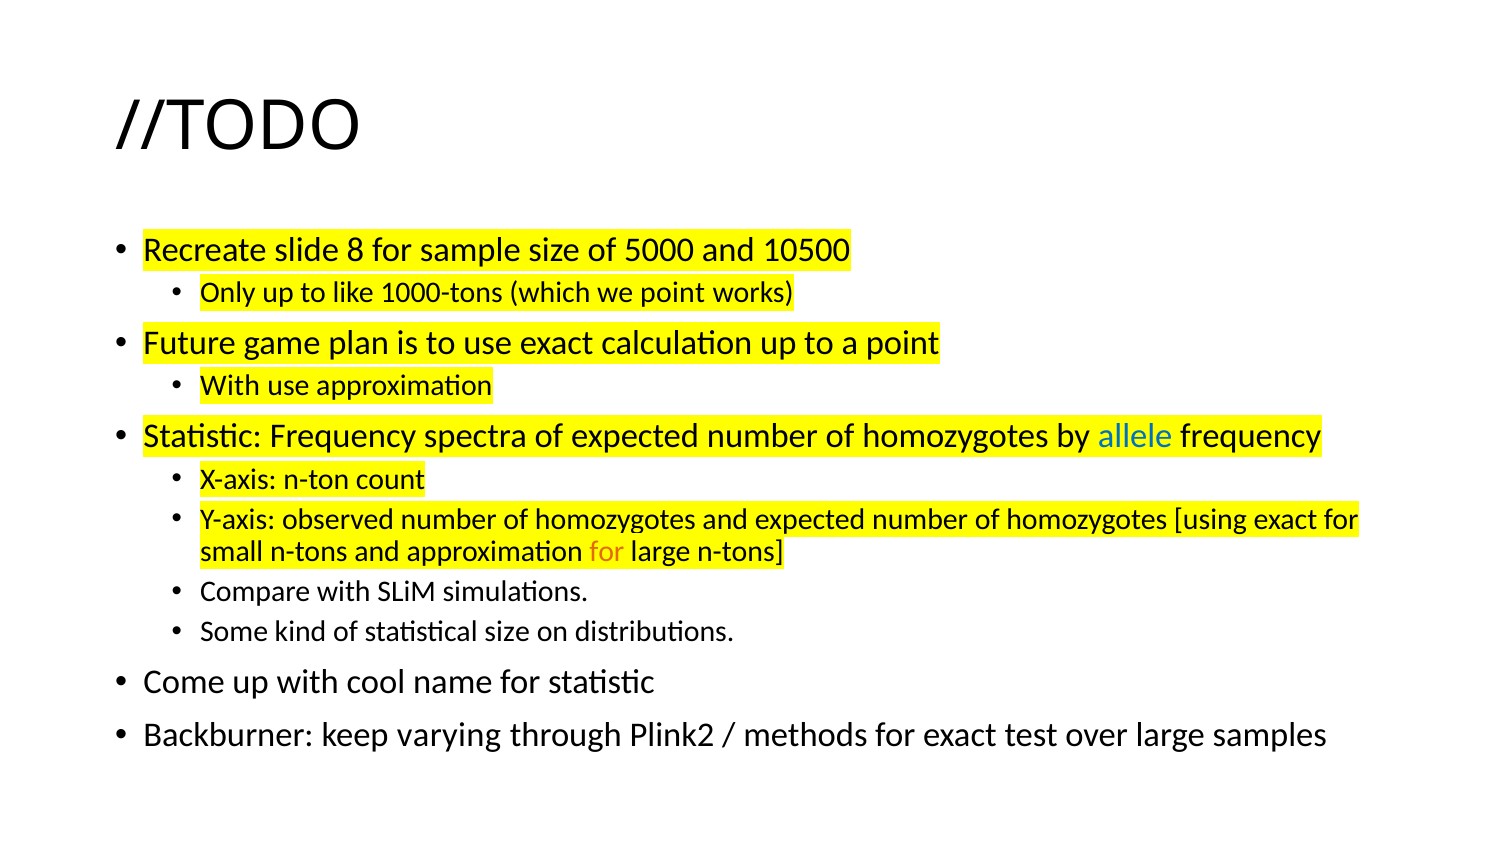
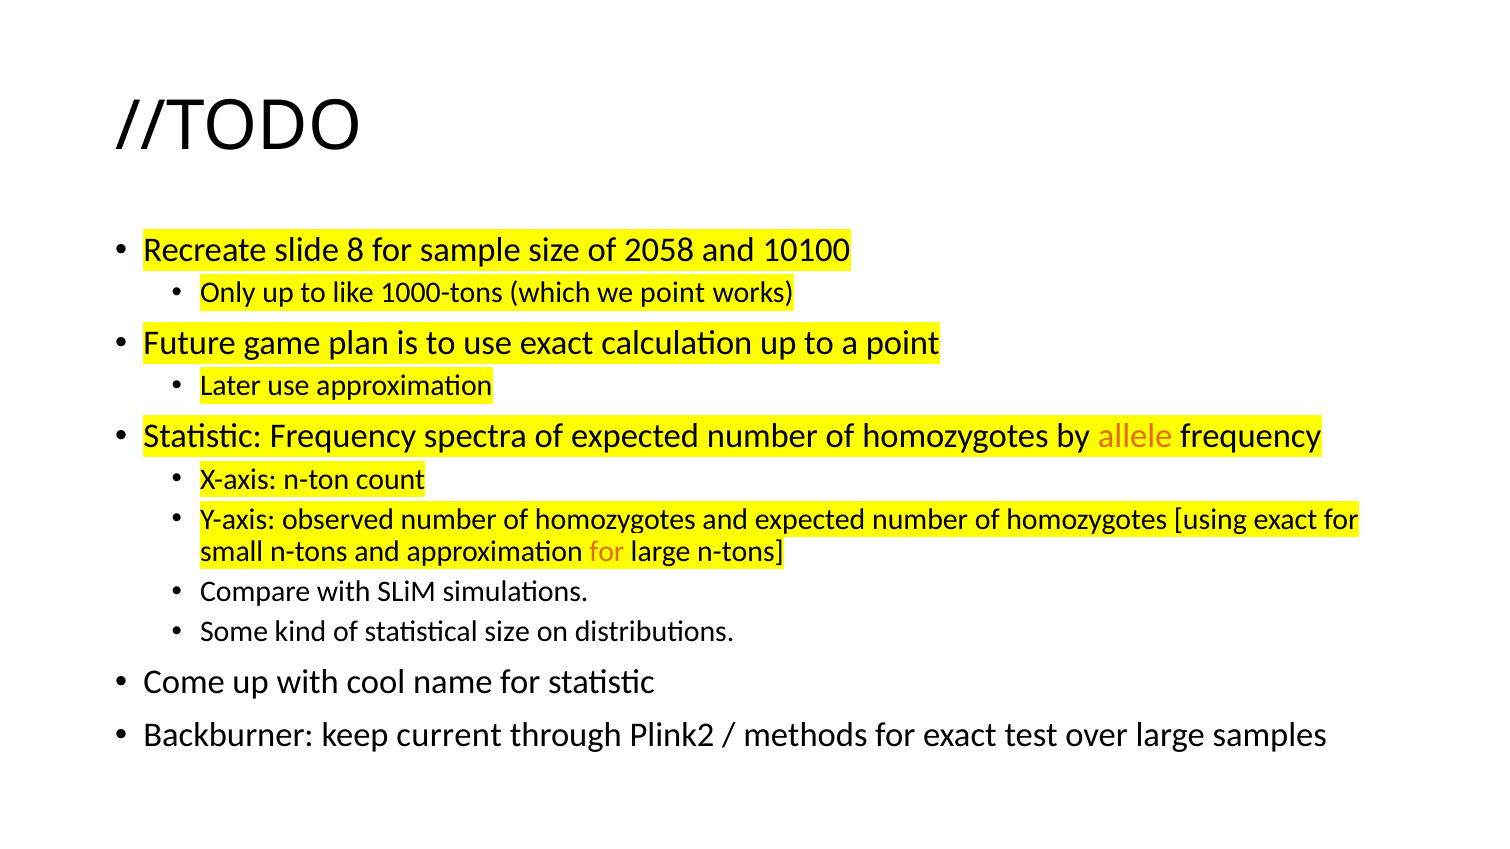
5000: 5000 -> 2058 (659, 250)
10500: 10500 -> 10100 (806, 250)
With: With -> Later (230, 386)
allele colour: blue -> orange (1135, 437)
varying: varying -> current (449, 736)
